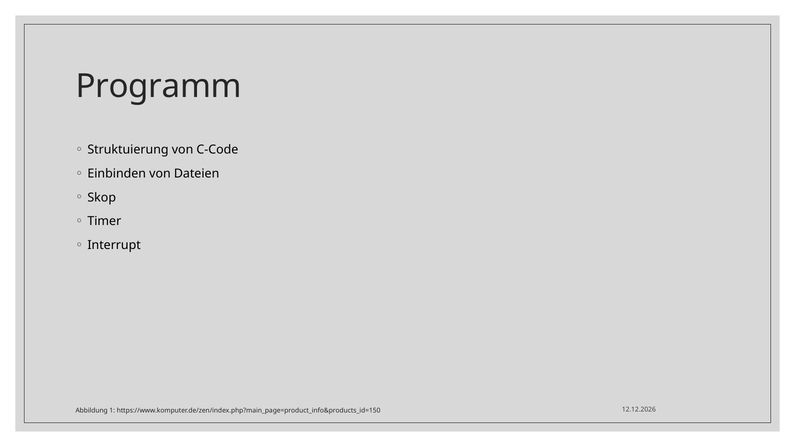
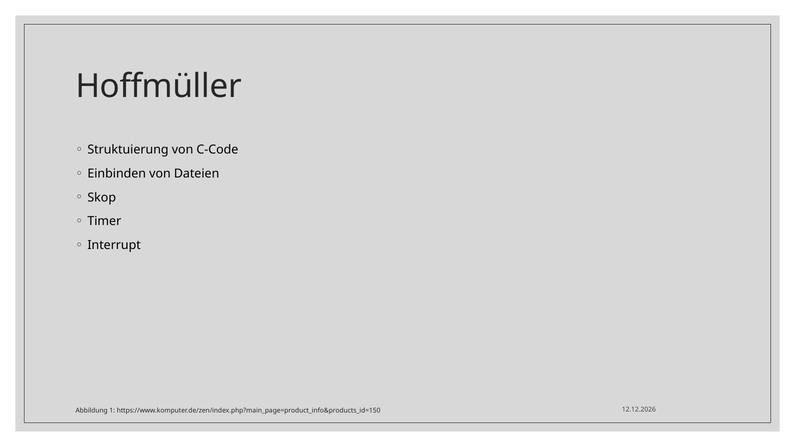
Programm: Programm -> Hoffmüller (159, 86)
